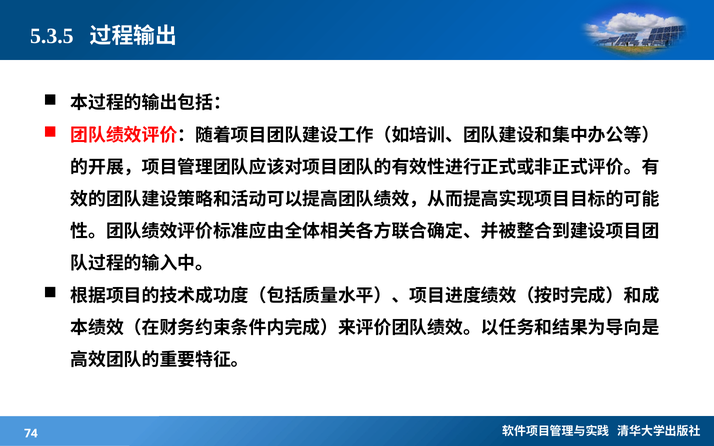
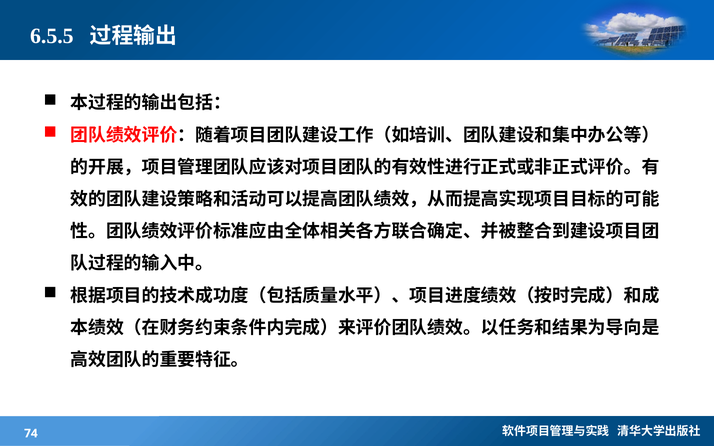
5.3.5: 5.3.5 -> 6.5.5 (52, 36)
